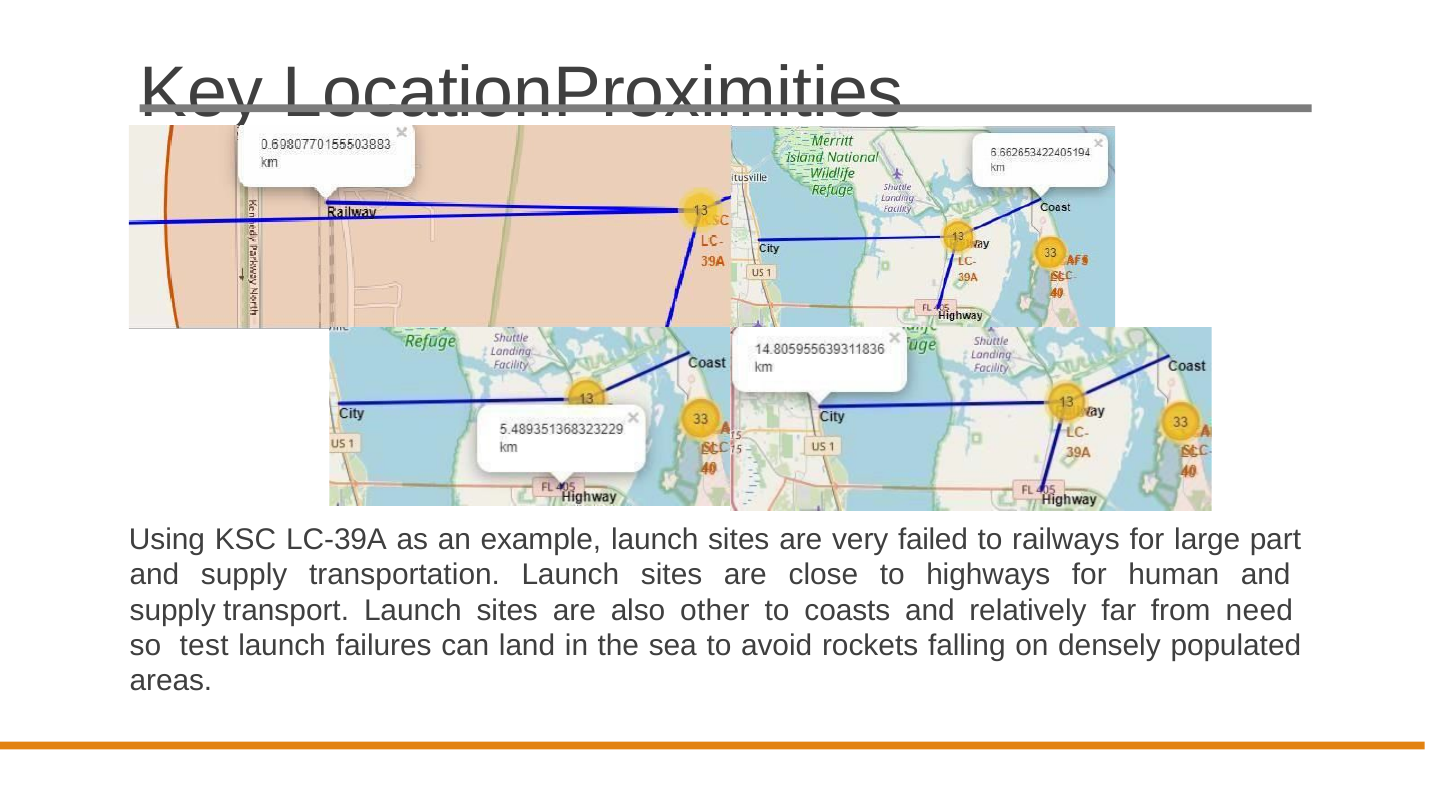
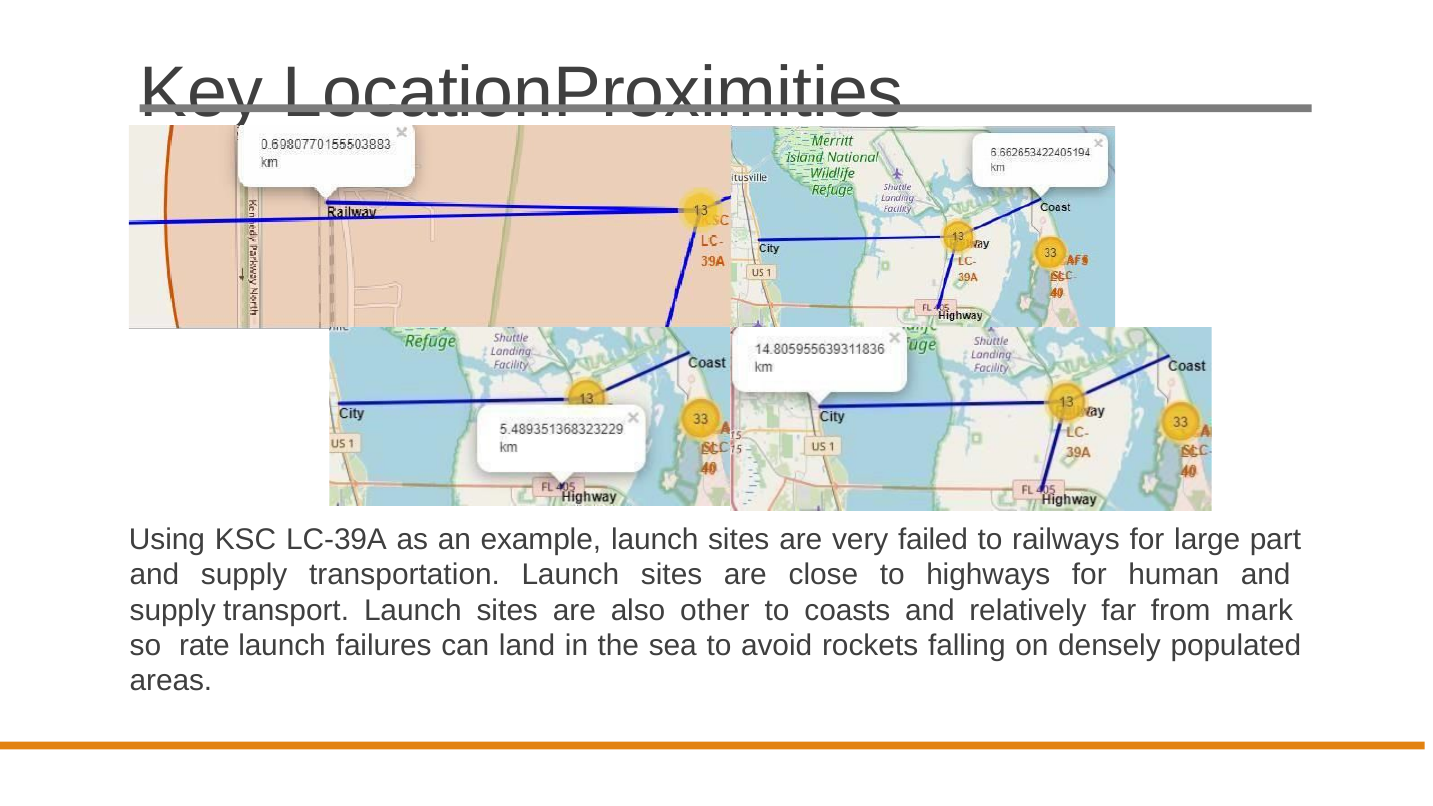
need: need -> mark (1259, 610)
test: test -> rate (204, 645)
